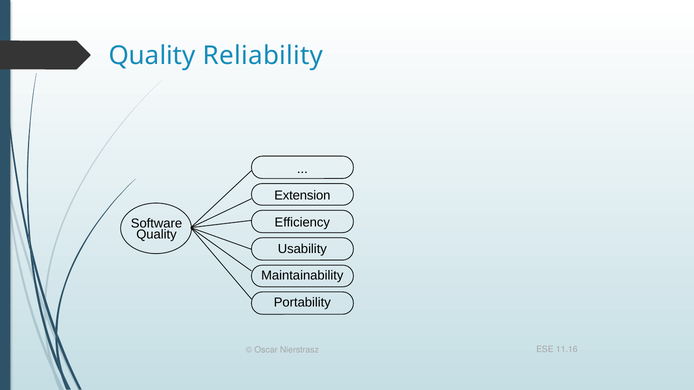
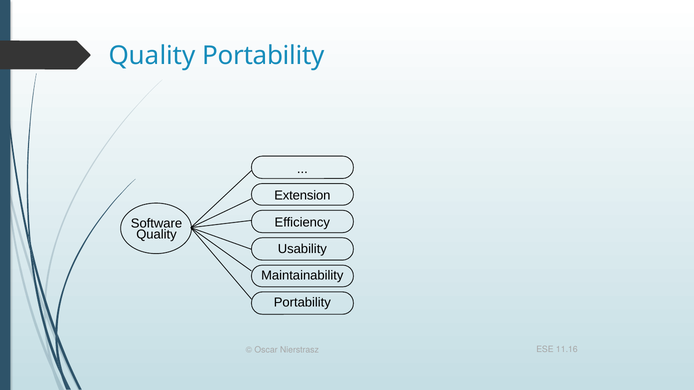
Quality Reliability: Reliability -> Portability (263, 56)
